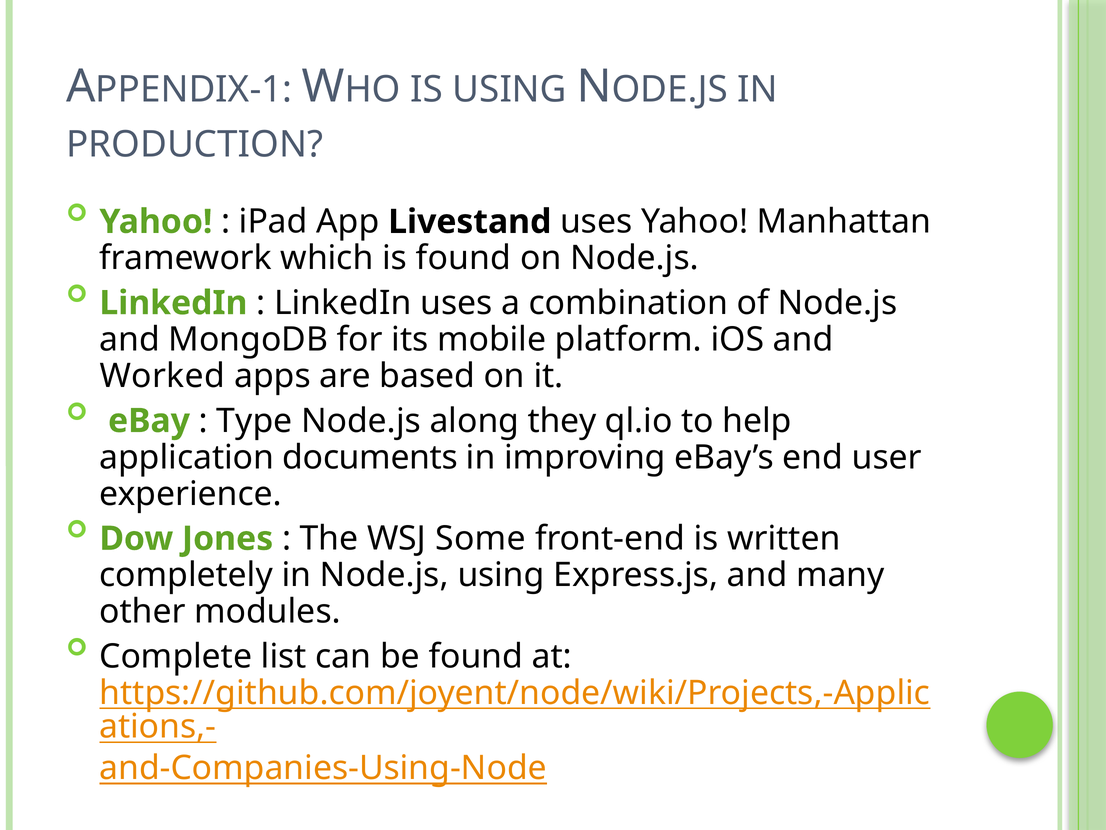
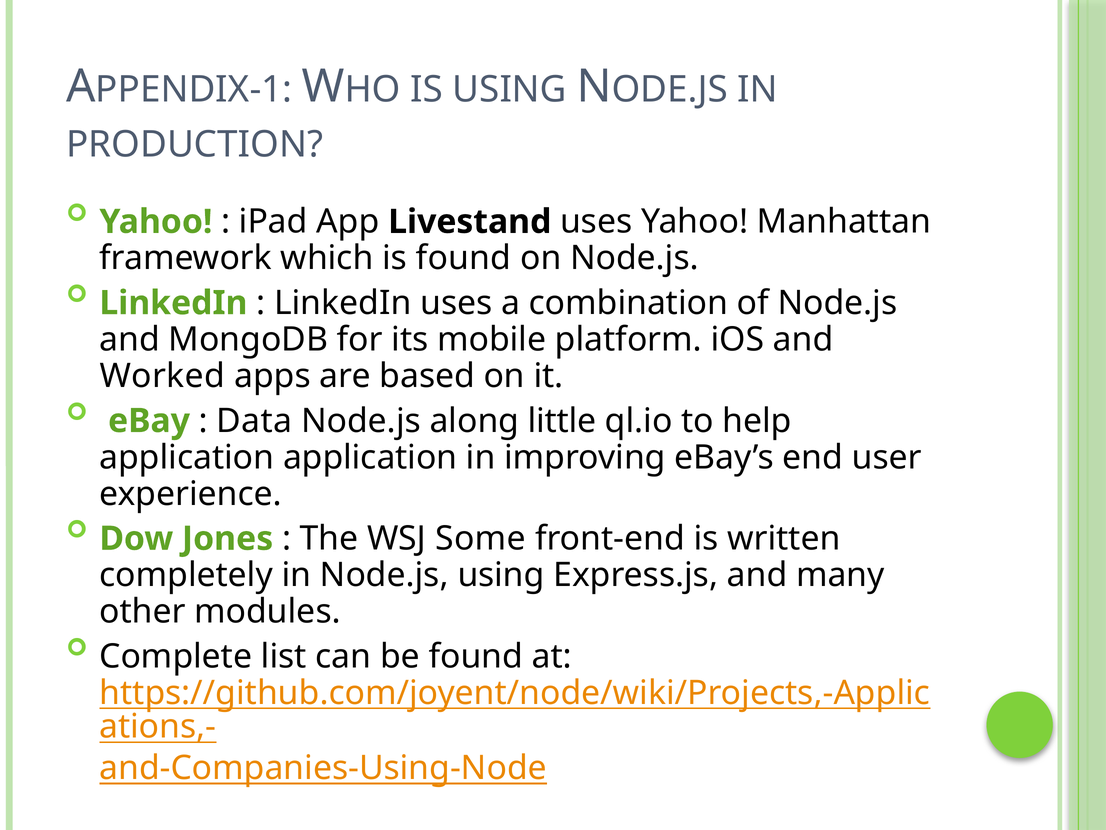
Type: Type -> Data (254, 421)
they: they -> little (562, 421)
application documents: documents -> application (370, 457)
